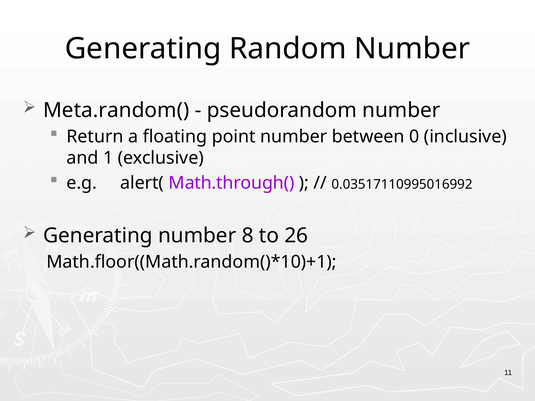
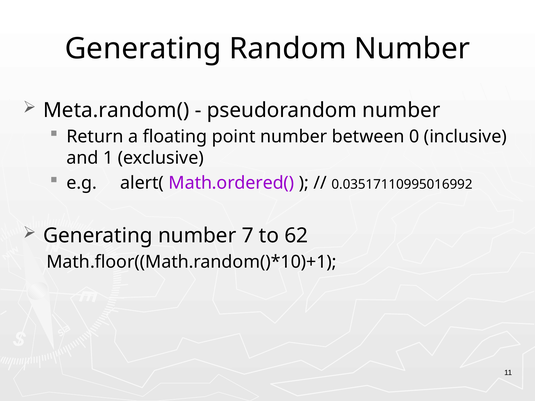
Math.through(: Math.through( -> Math.ordered( (231, 183)
8: 8 -> 7 (248, 236)
26: 26 -> 62 (296, 236)
